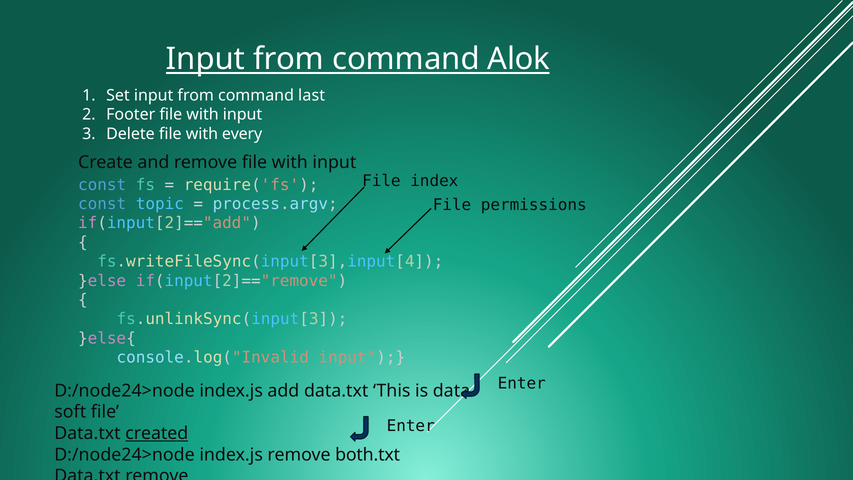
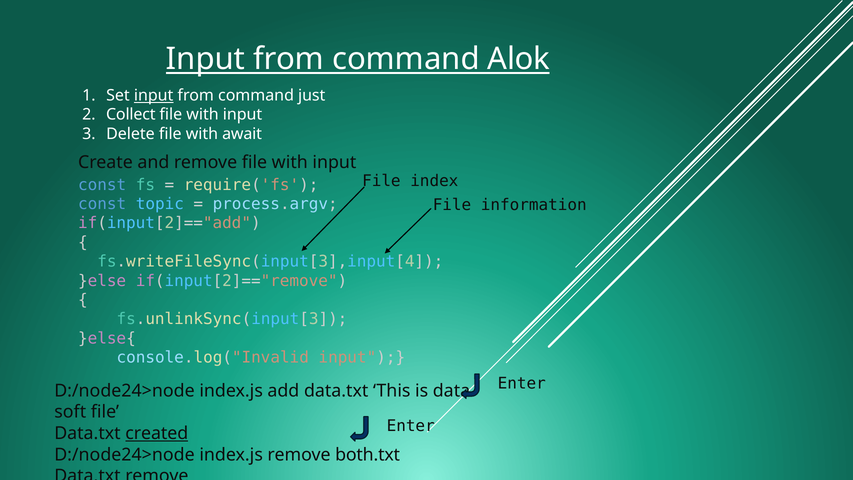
input underline: none -> present (154, 95)
last: last -> just (312, 95)
Footer: Footer -> Collect (131, 115)
every: every -> await (242, 134)
permissions: permissions -> information (534, 205)
